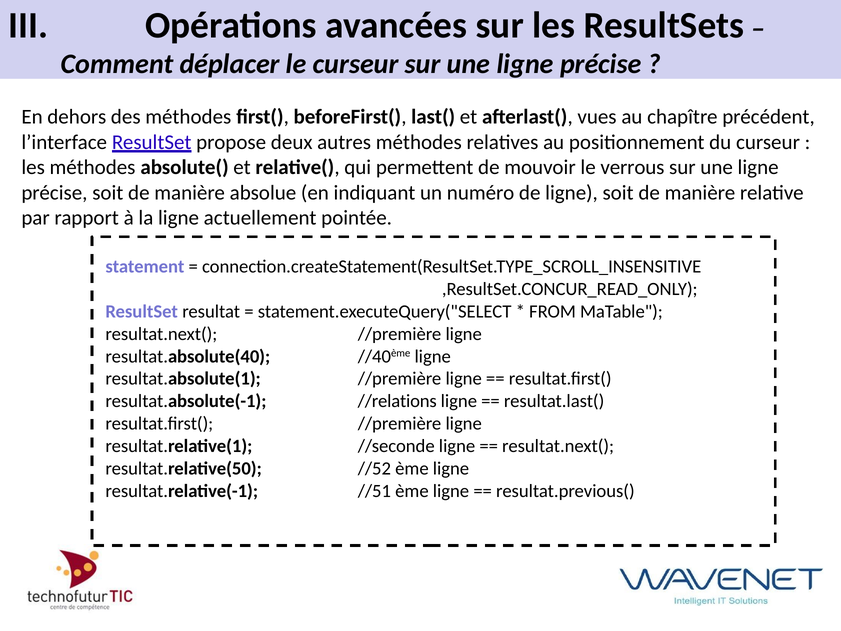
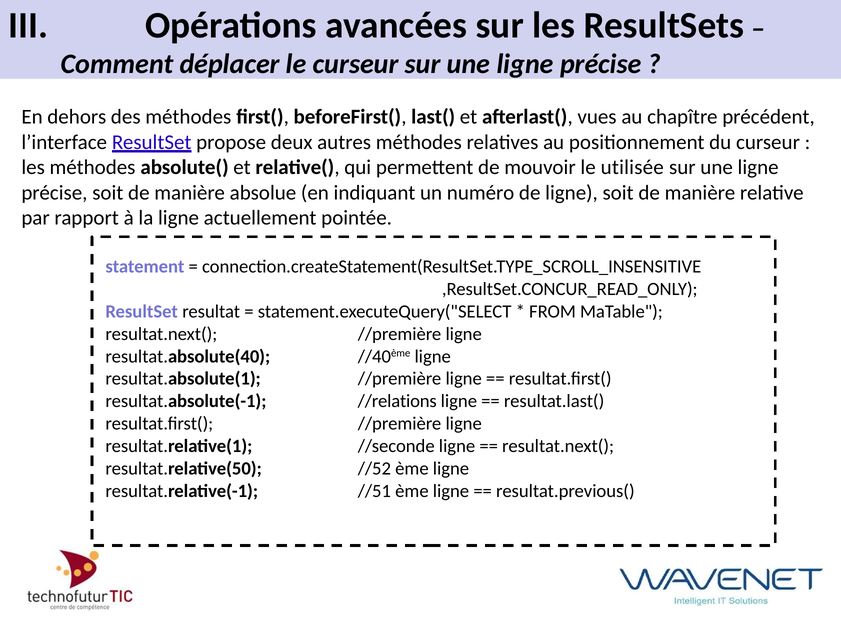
verrous: verrous -> utilisée (632, 167)
